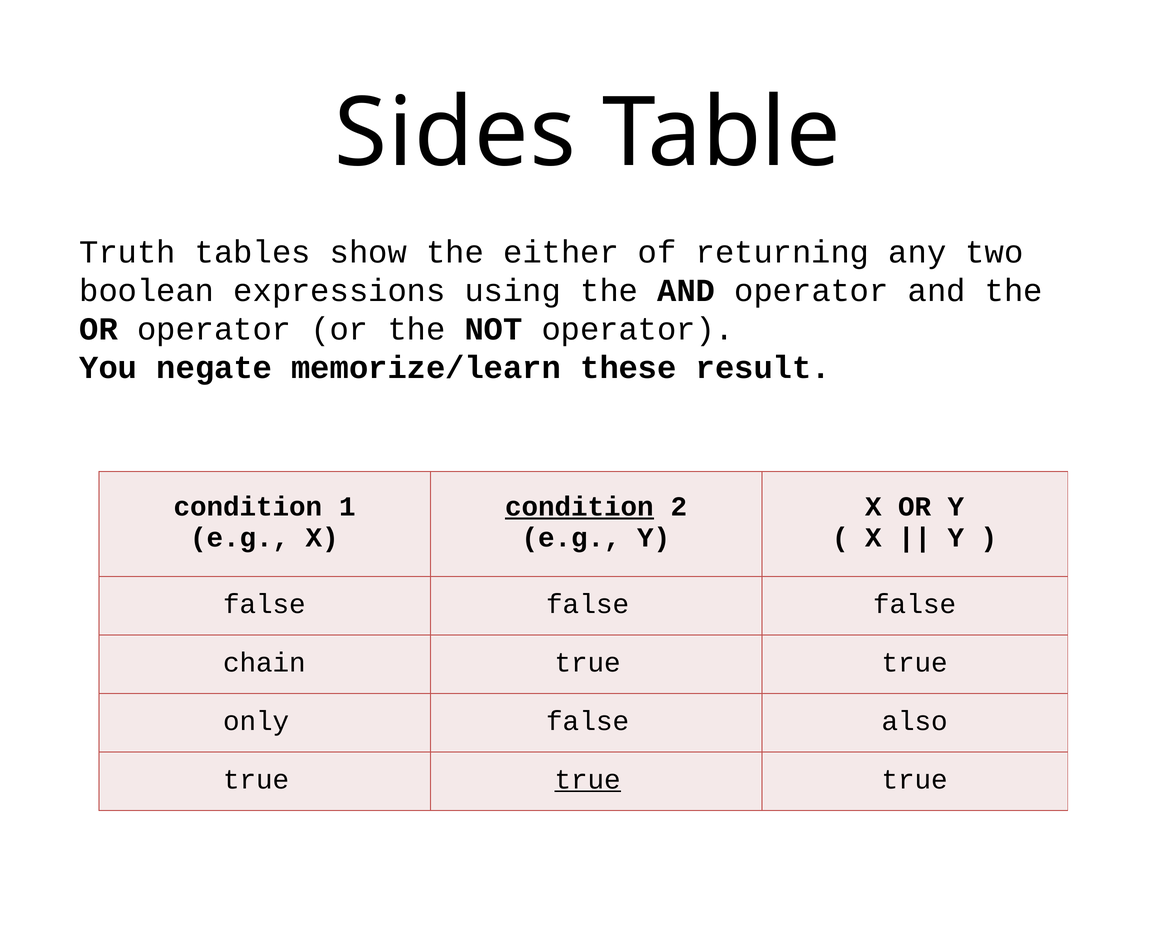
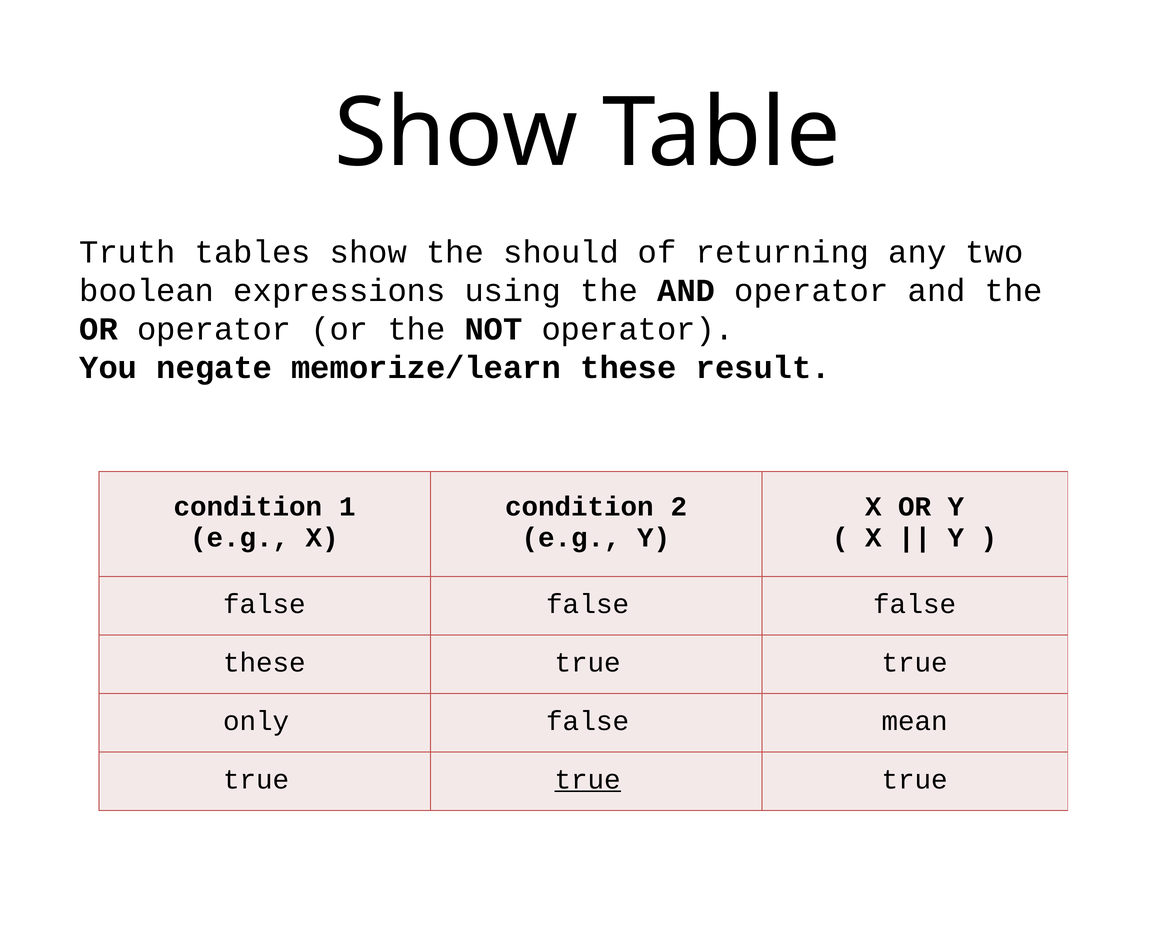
Sides: Sides -> Show (456, 134)
either: either -> should (561, 252)
condition underline: present -> none (580, 507)
chain: chain -> these (265, 663)
also: also -> mean (915, 721)
